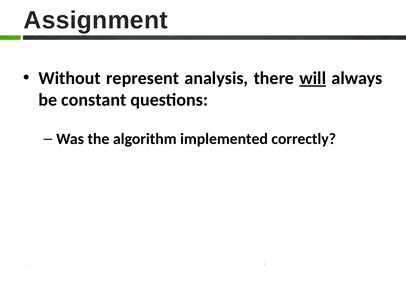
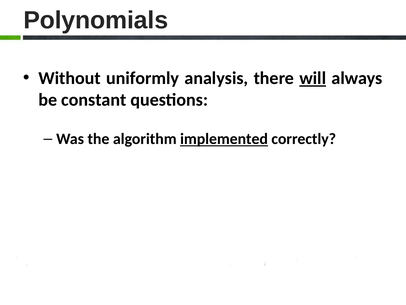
Assignment: Assignment -> Polynomials (96, 20)
represent: represent -> uniformly (143, 78)
implemented underline: none -> present (224, 139)
